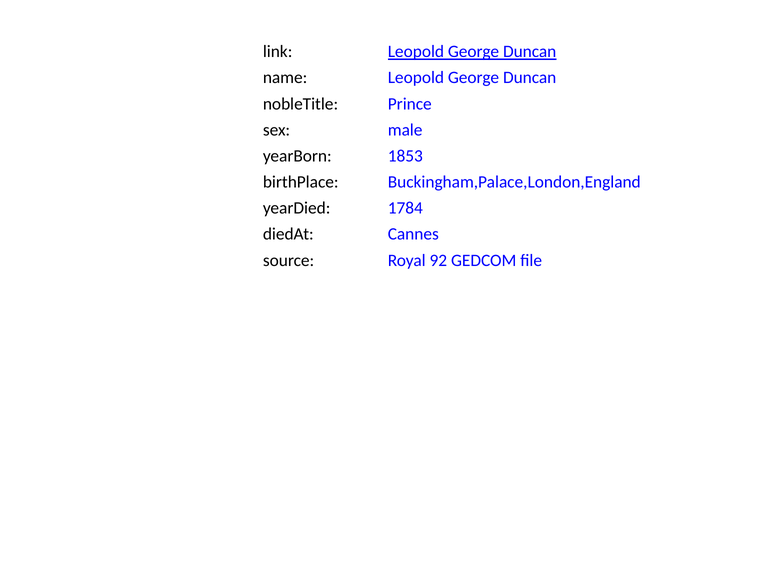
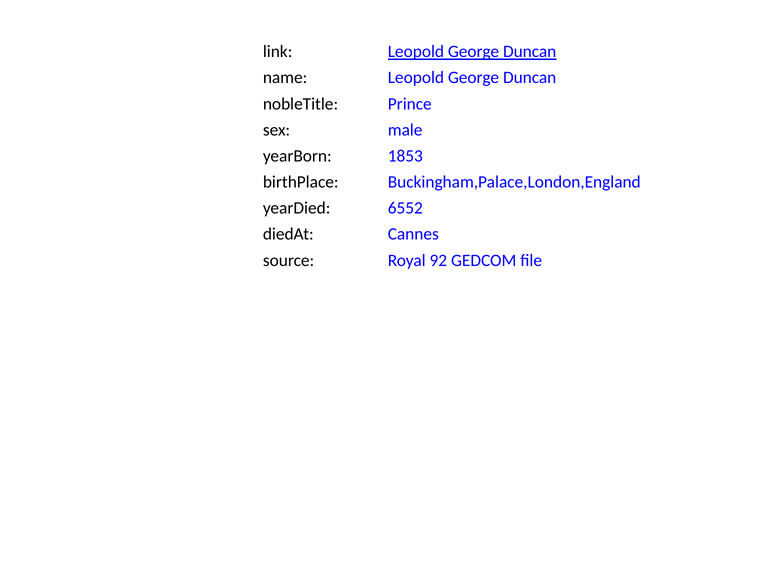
1784: 1784 -> 6552 (405, 208)
